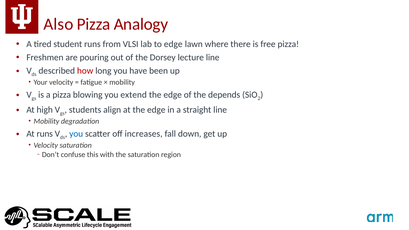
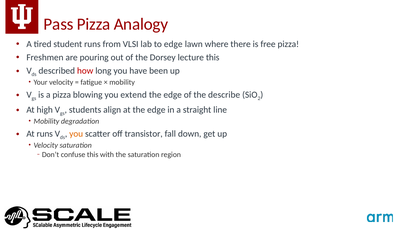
Also: Also -> Pass (59, 24)
lecture line: line -> this (213, 58)
depends: depends -> describe (224, 95)
you colour: blue -> orange (76, 134)
increases: increases -> transistor (144, 134)
